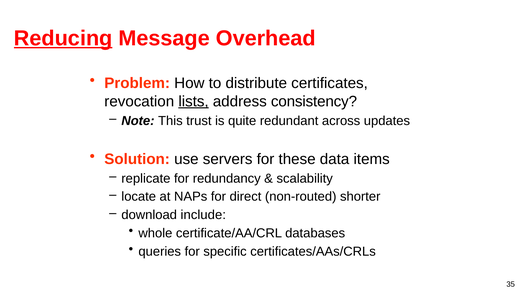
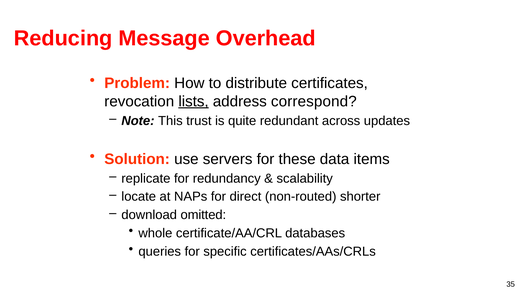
Reducing underline: present -> none (63, 38)
consistency: consistency -> correspond (314, 101)
include: include -> omitted (203, 215)
